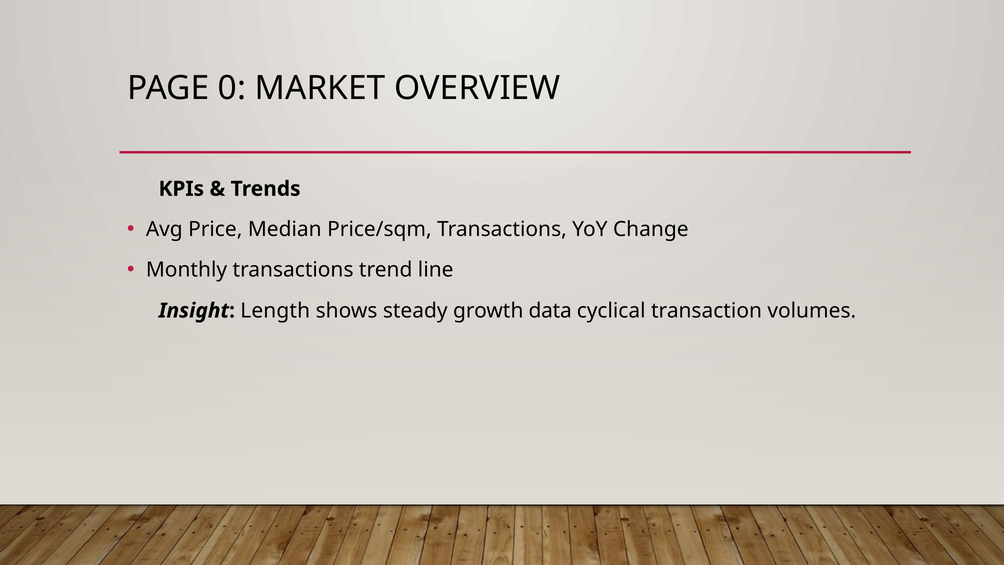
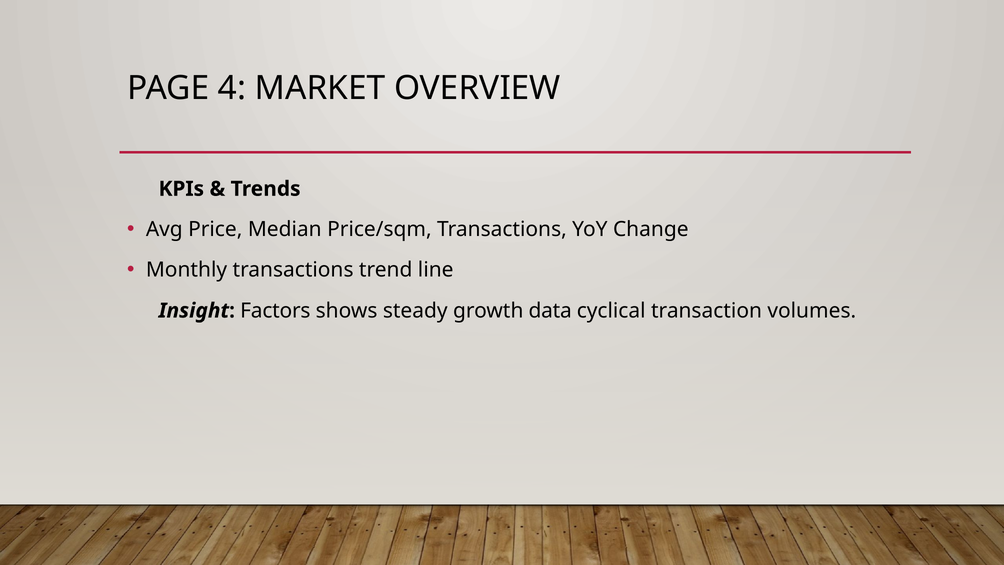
0: 0 -> 4 (232, 88)
Length: Length -> Factors (275, 311)
